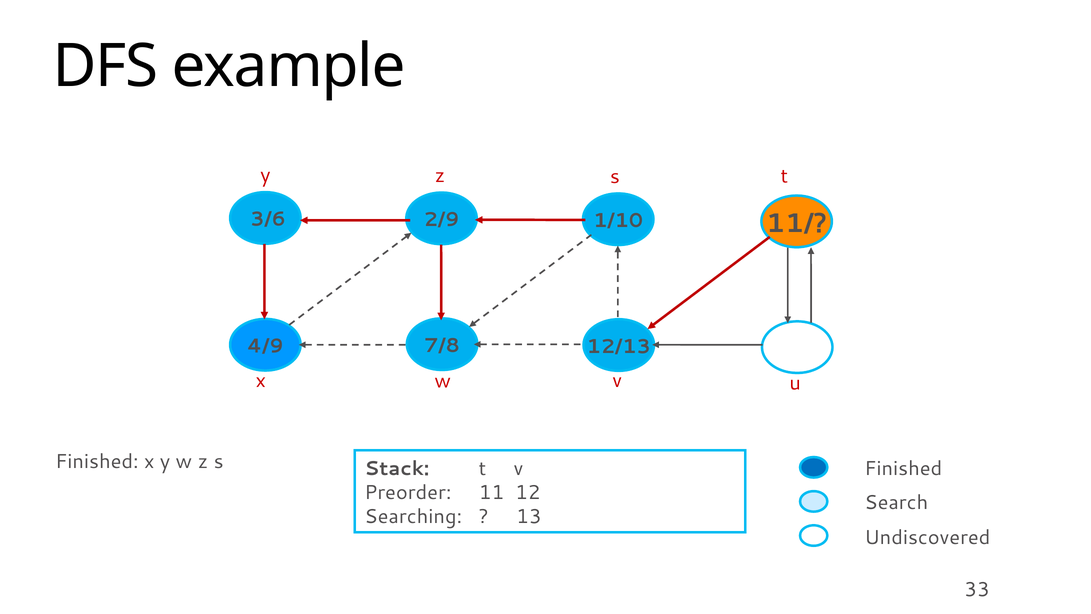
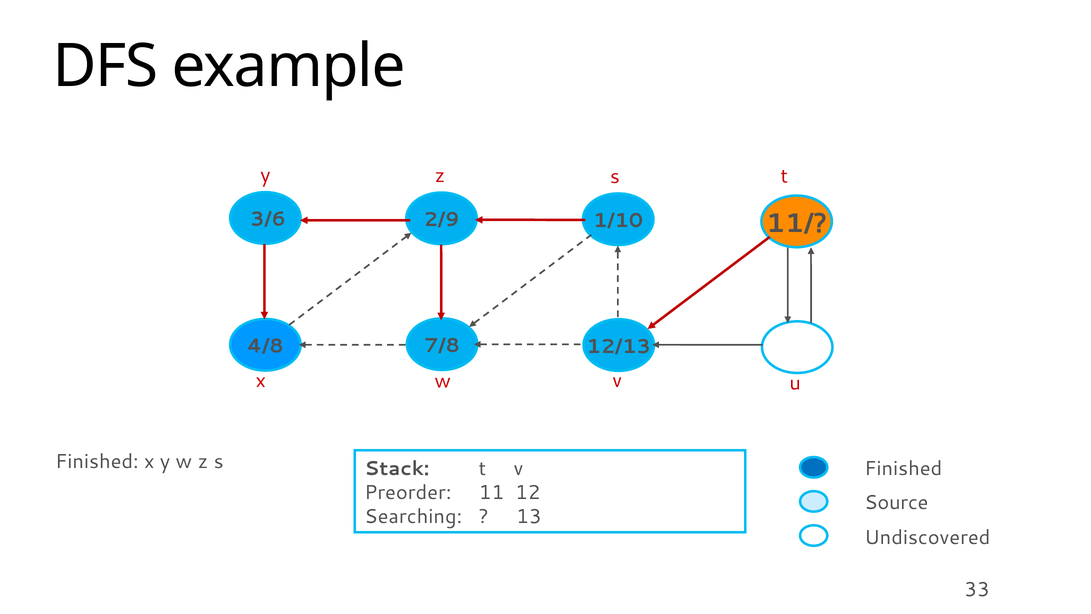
4/9: 4/9 -> 4/8 (265, 346)
Search: Search -> Source (896, 502)
